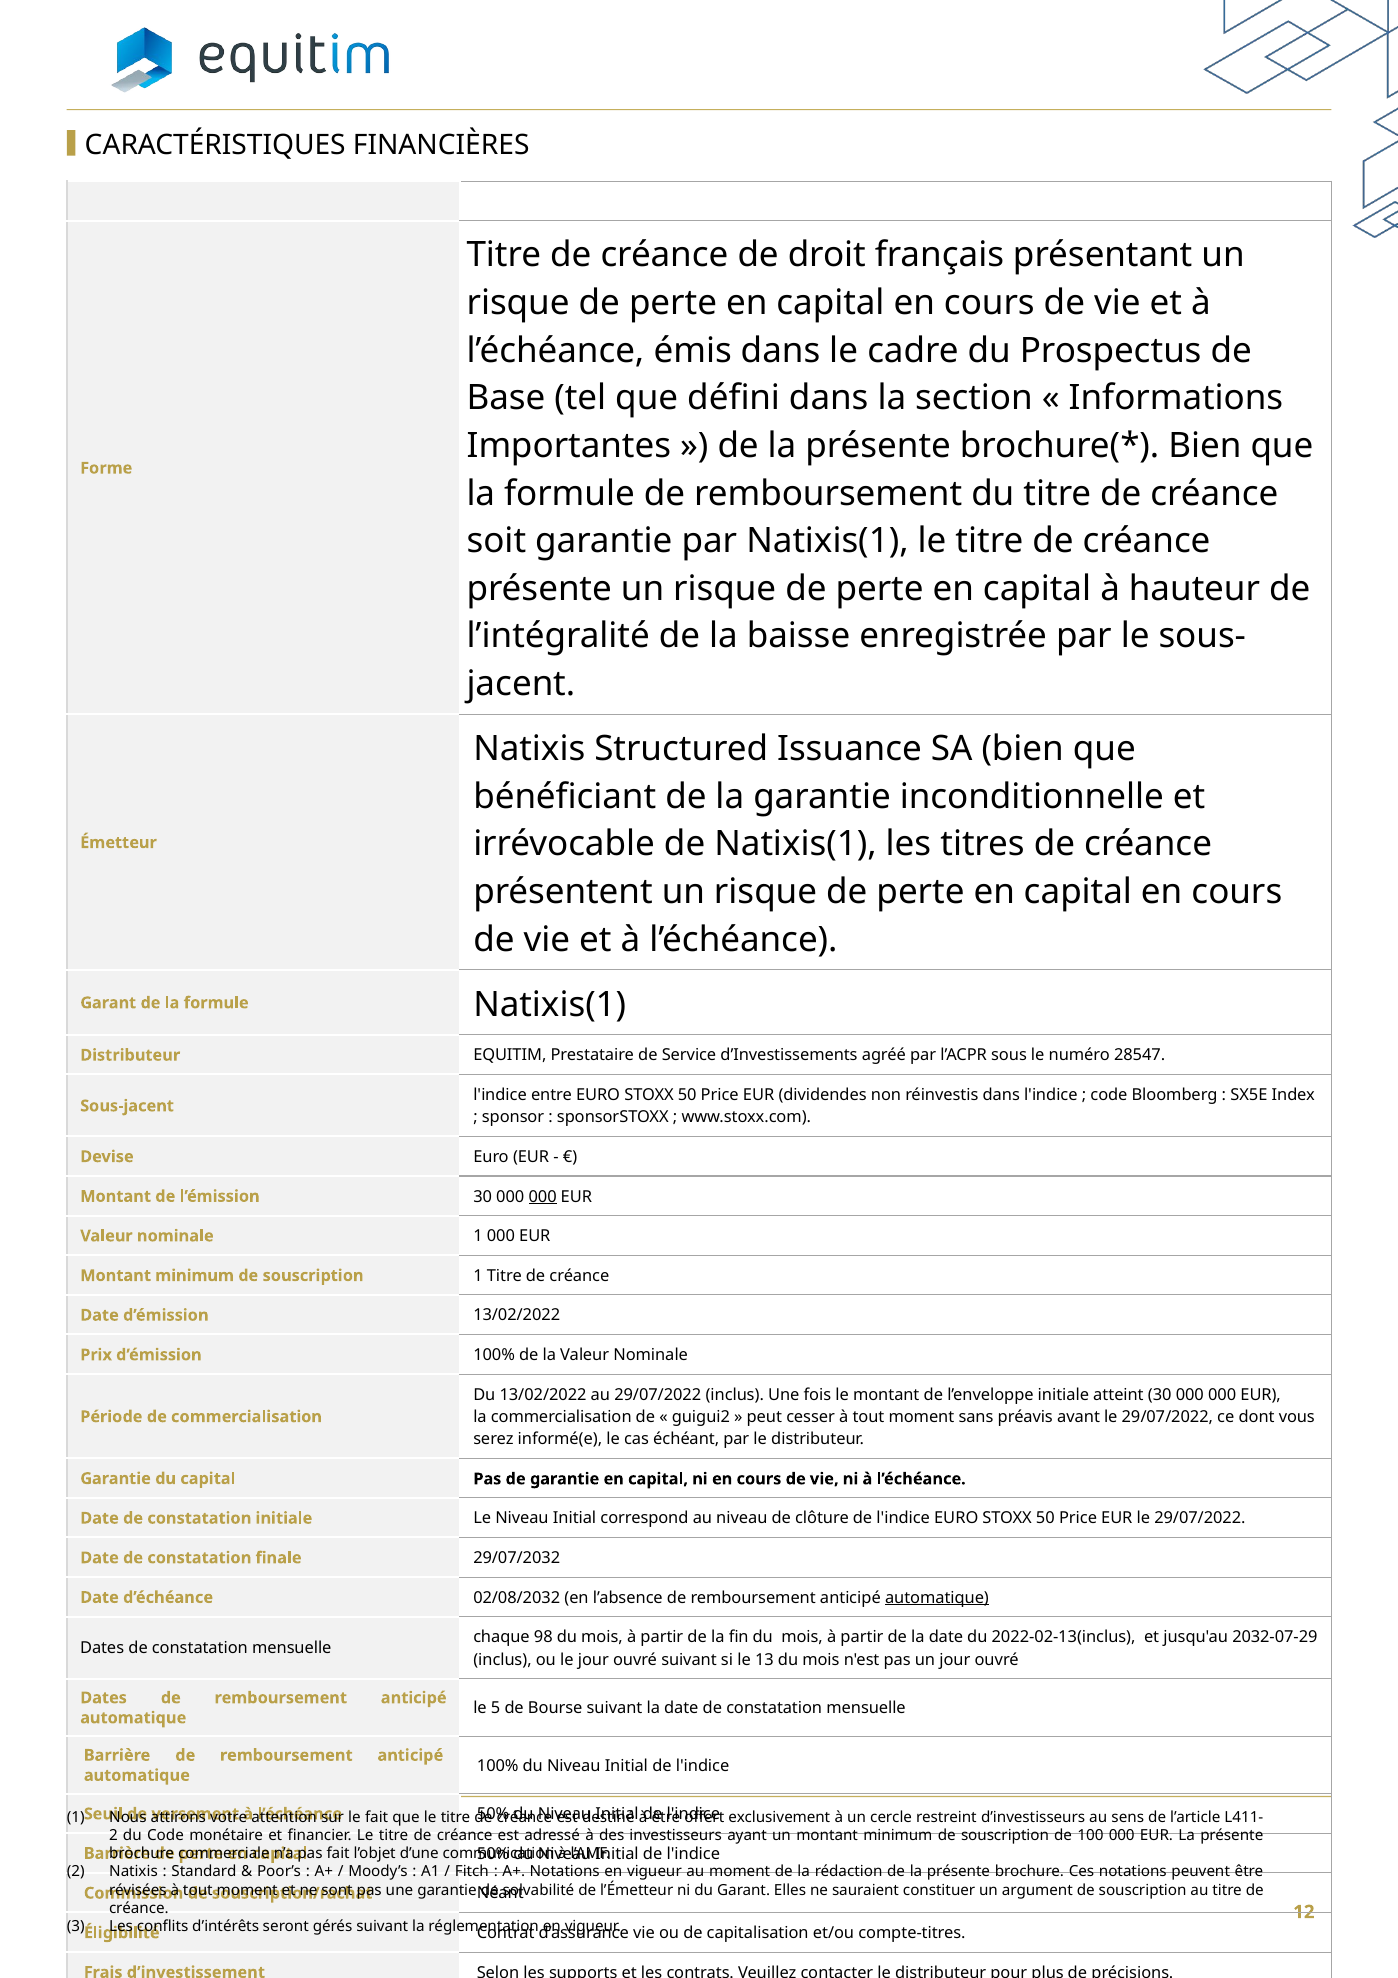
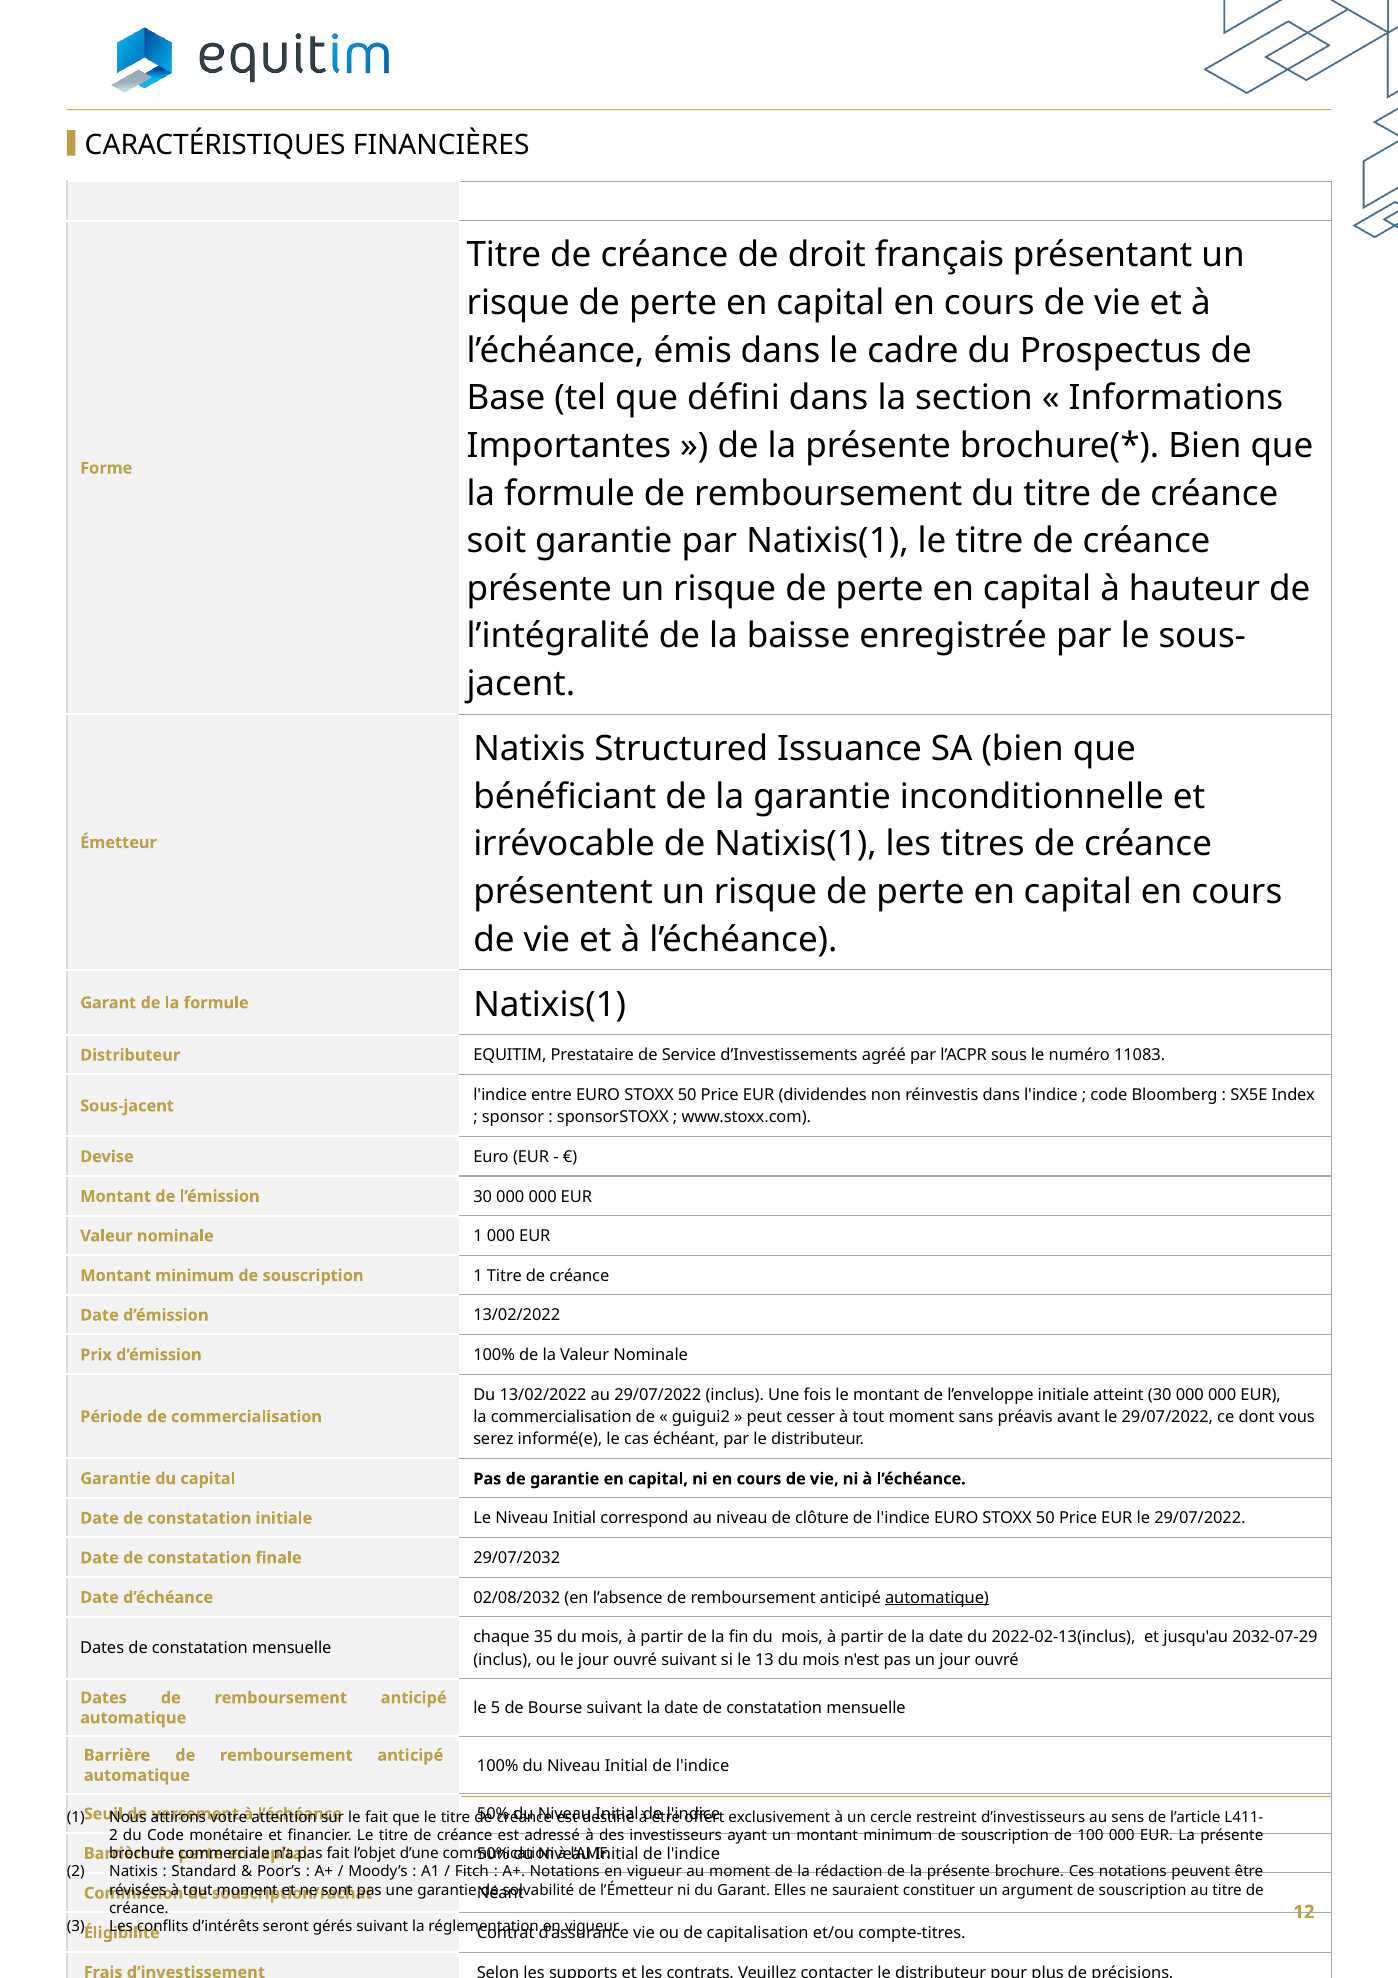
28547: 28547 -> 11083 (1140, 1055)
000 underline: present -> none (543, 1196)
98: 98 -> 35 (543, 1637)
